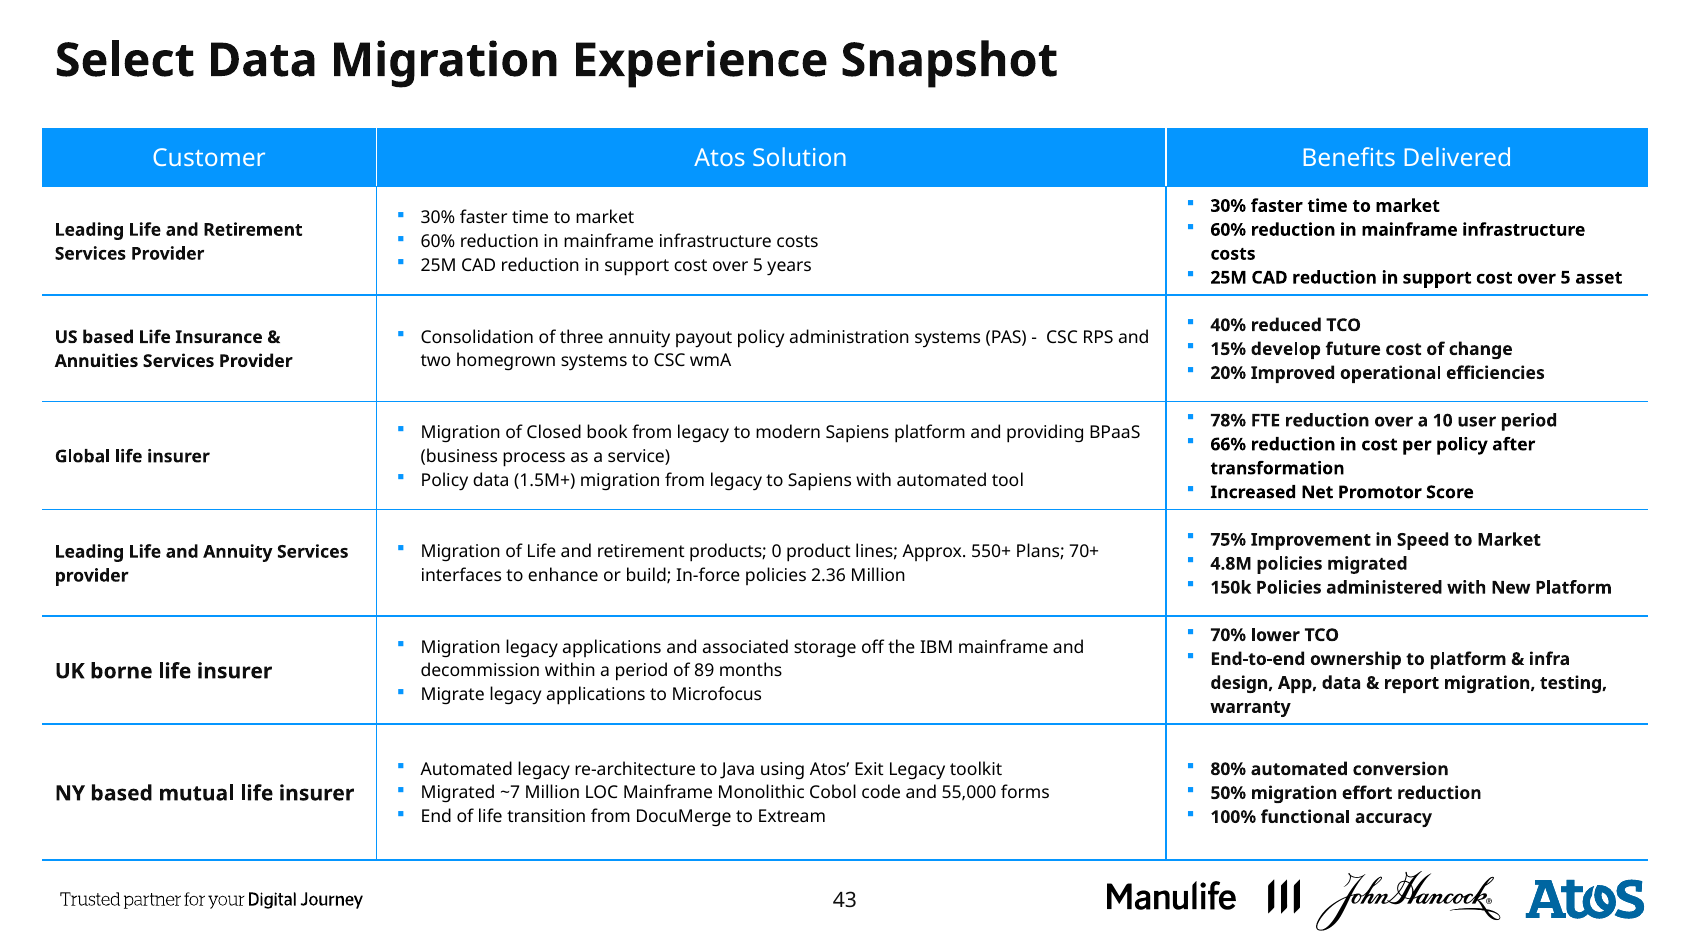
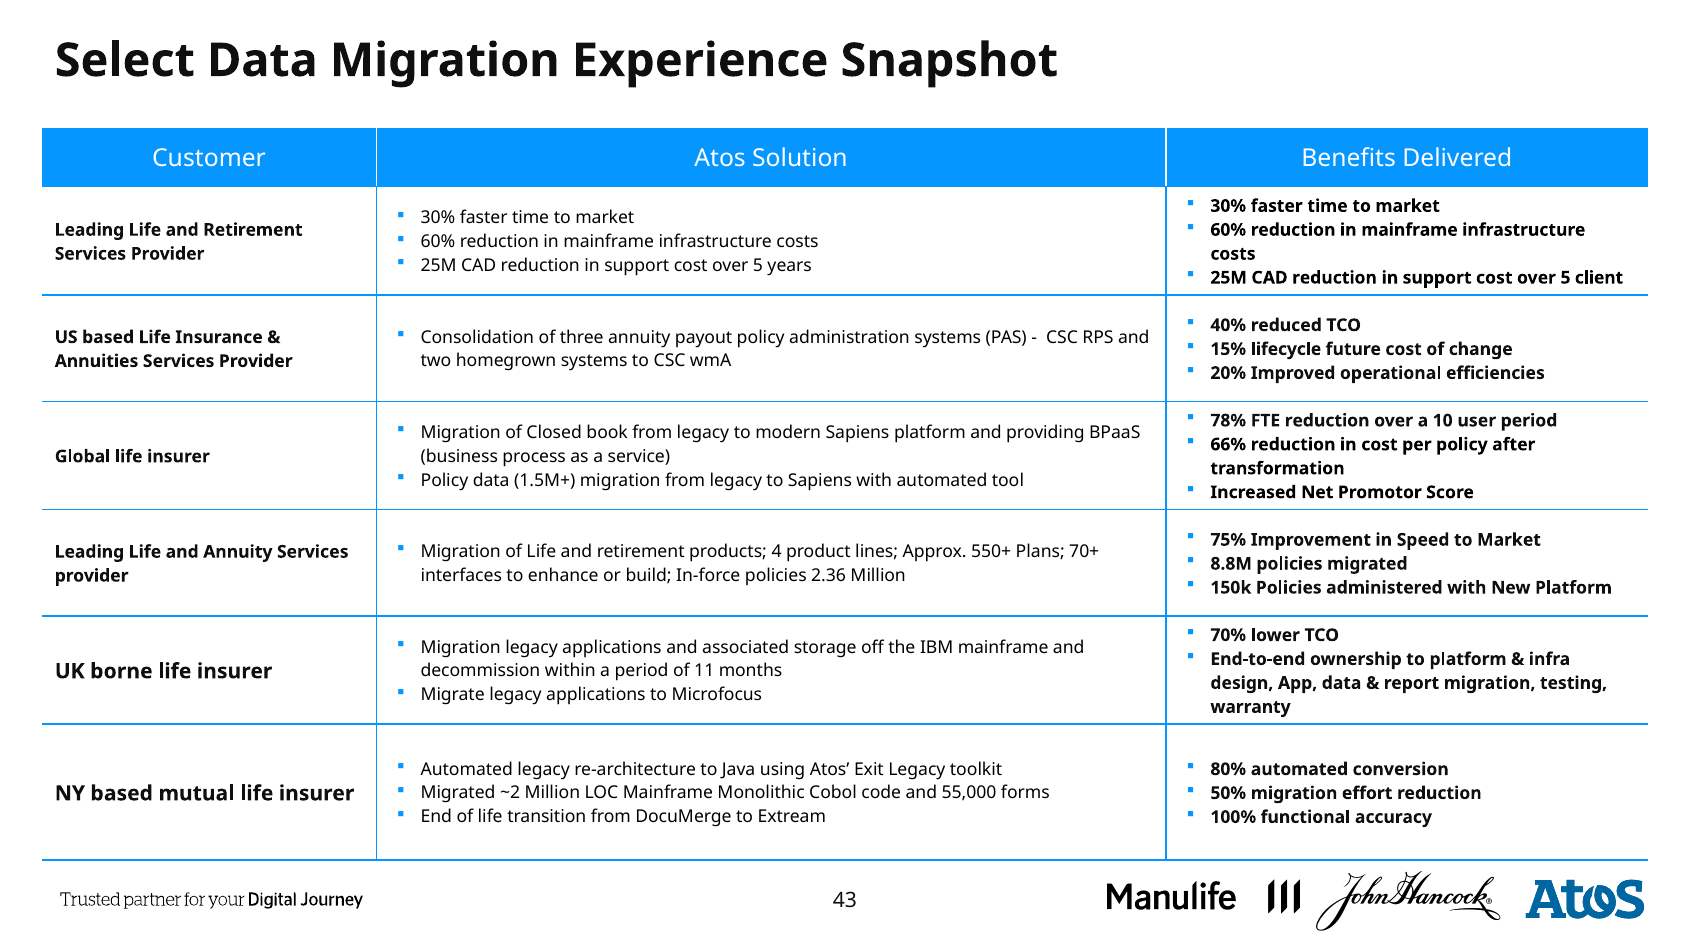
asset: asset -> client (1599, 278)
develop: develop -> lifecycle (1286, 349)
0: 0 -> 4 (777, 552)
4.8M: 4.8M -> 8.8M (1231, 564)
89: 89 -> 11 (704, 671)
~7: ~7 -> ~2 (510, 793)
